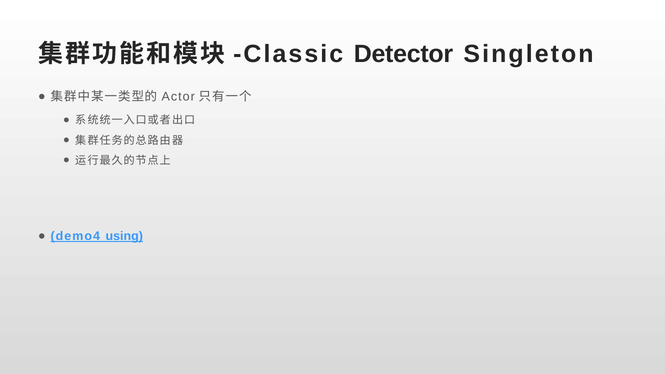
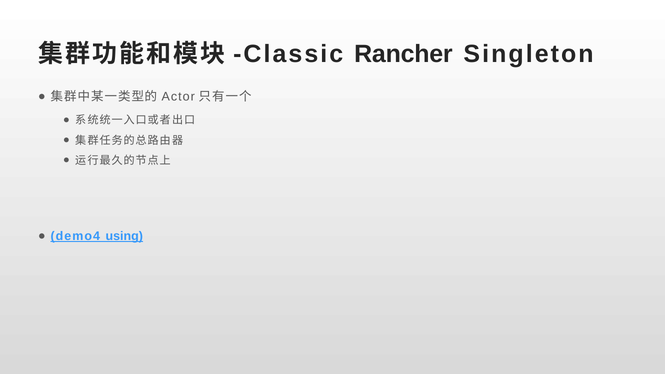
Detector: Detector -> Rancher (403, 54)
